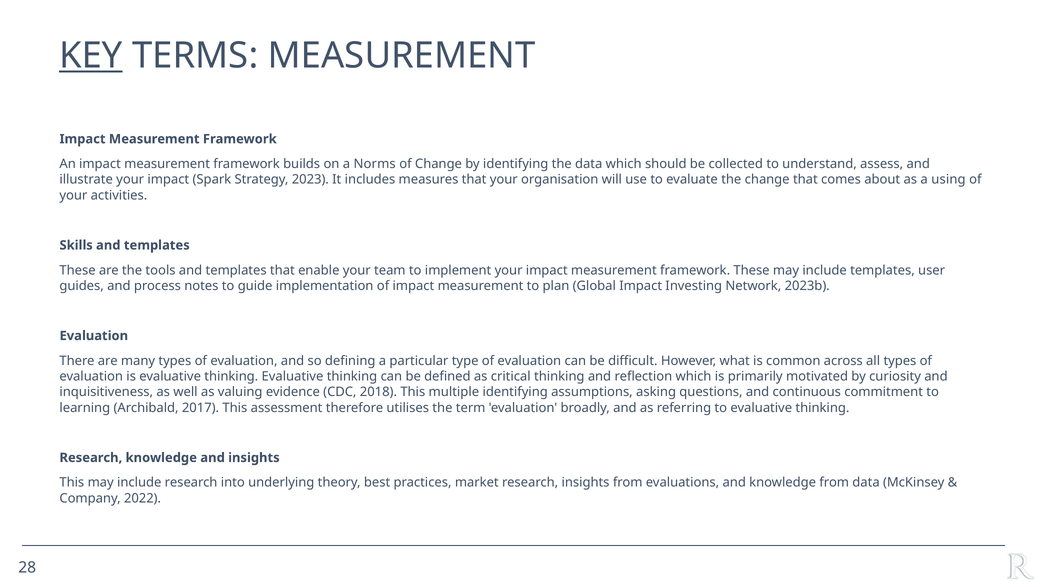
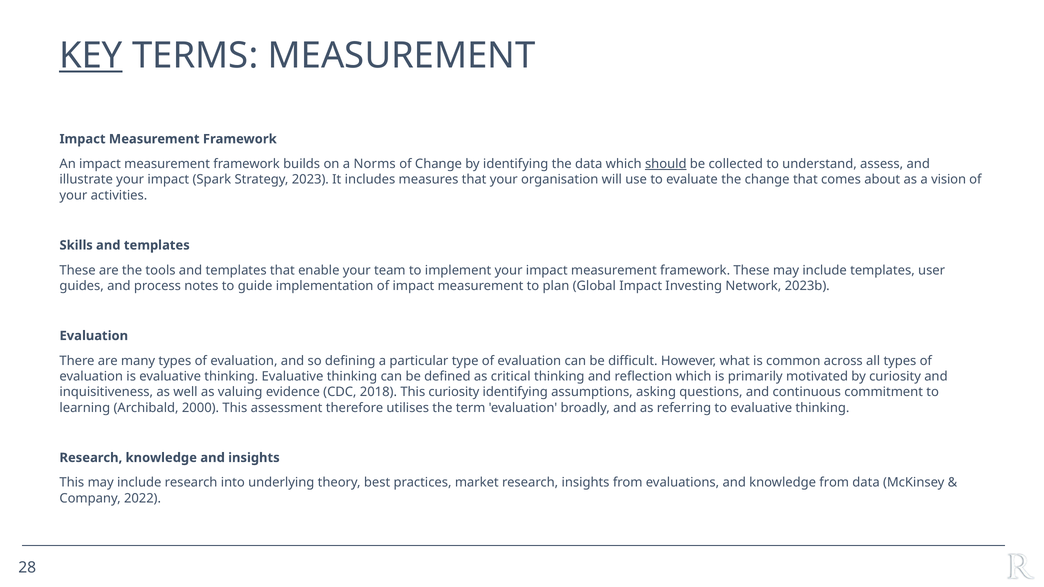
should underline: none -> present (666, 164)
using: using -> vision (949, 180)
This multiple: multiple -> curiosity (454, 392)
2017: 2017 -> 2000 (201, 408)
